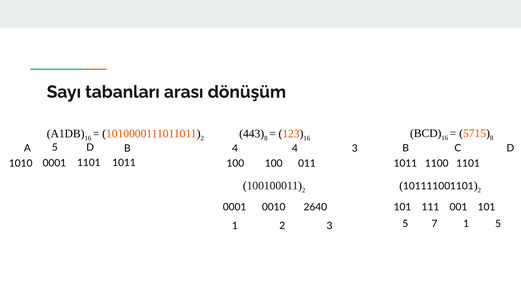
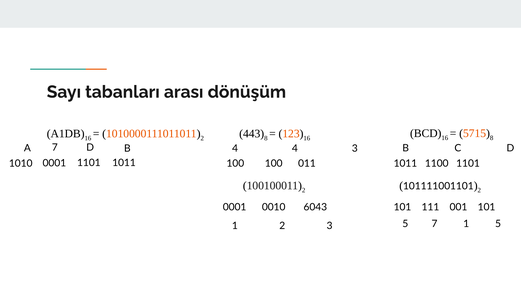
A 5: 5 -> 7 (55, 147)
2640: 2640 -> 6043 (315, 207)
